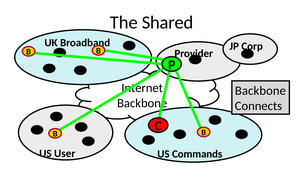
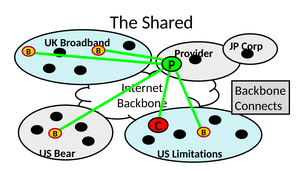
User: User -> Bear (65, 153)
Commands: Commands -> Limitations (197, 153)
